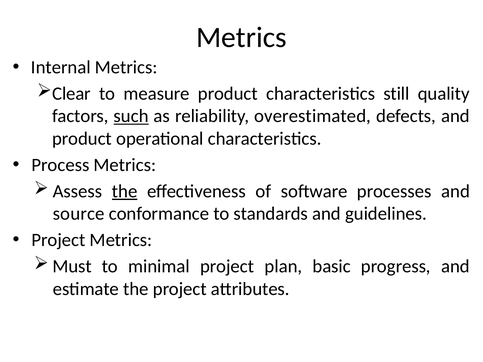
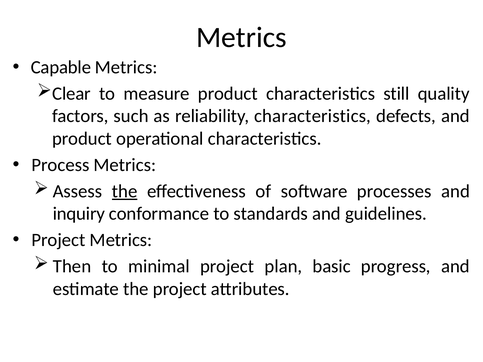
Internal: Internal -> Capable (61, 67)
such underline: present -> none (131, 116)
reliability overestimated: overestimated -> characteristics (313, 116)
source: source -> inquiry (79, 214)
Must: Must -> Then (72, 267)
